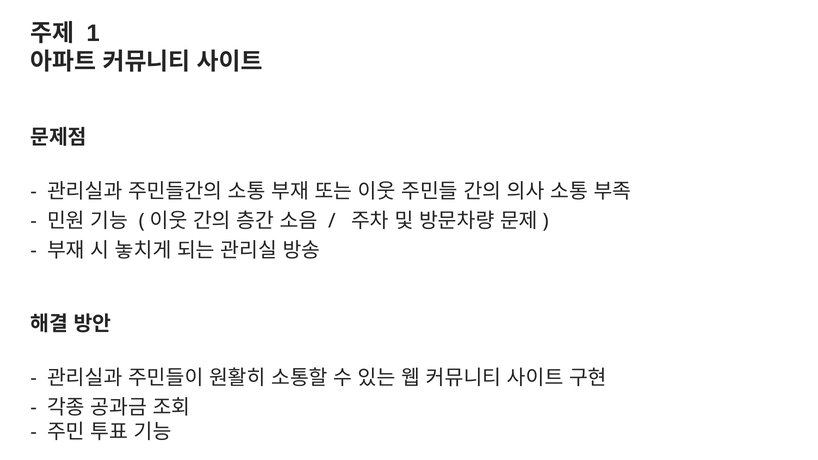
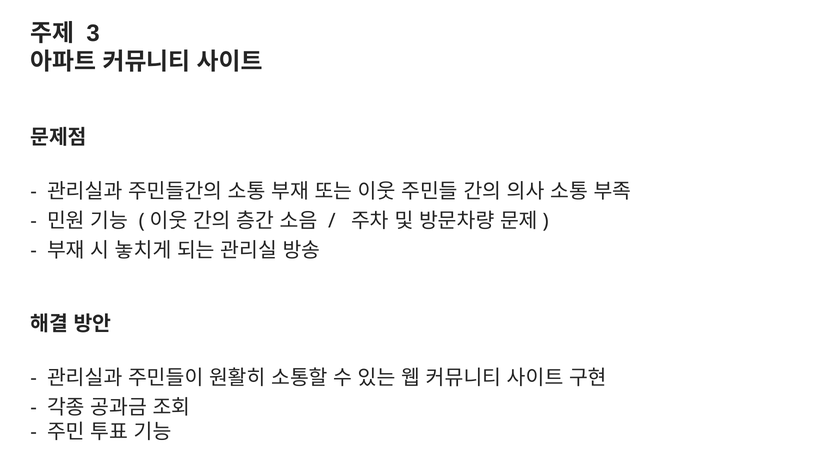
1: 1 -> 3 (93, 33)
